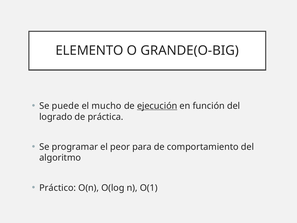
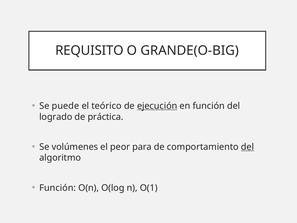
ELEMENTO: ELEMENTO -> REQUISITO (89, 51)
mucho: mucho -> teórico (107, 106)
programar: programar -> volúmenes (75, 147)
del underline: none -> present (247, 147)
Práctico: Práctico -> Función (58, 188)
